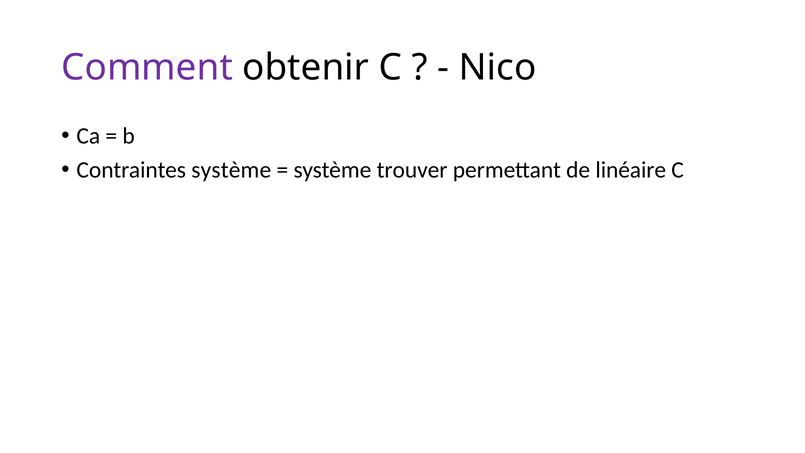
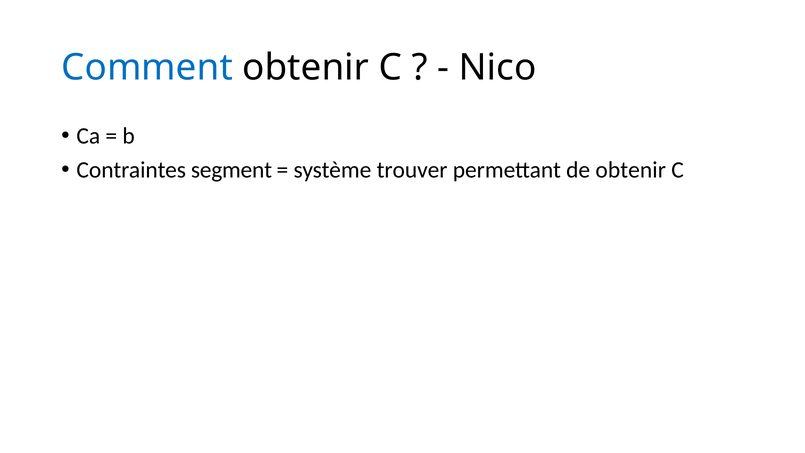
Comment colour: purple -> blue (147, 68)
Contraintes système: système -> segment (231, 170)
de linéaire: linéaire -> obtenir (631, 170)
